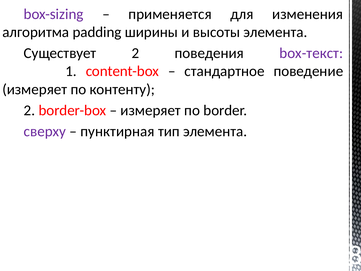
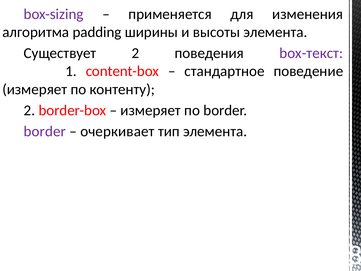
сверху: сверху -> border (45, 131)
пунктирная: пунктирная -> очеркивает (117, 131)
